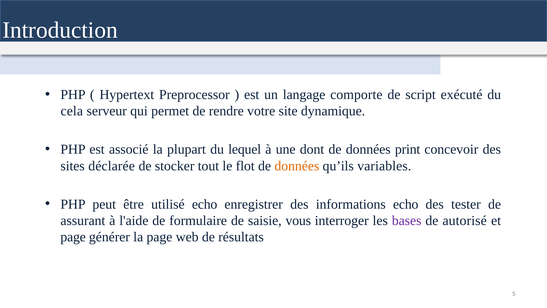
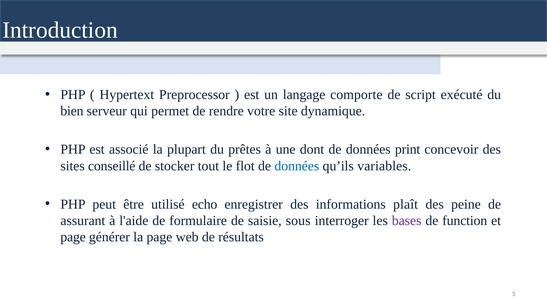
cela: cela -> bien (72, 111)
lequel: lequel -> prêtes (245, 149)
déclarée: déclarée -> conseillé (112, 166)
données colour: orange -> blue (297, 166)
informations echo: echo -> plaît (406, 204)
tester: tester -> peine (466, 204)
vous: vous -> sous (298, 220)
autorisé: autorisé -> function (465, 220)
